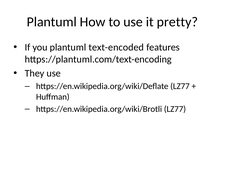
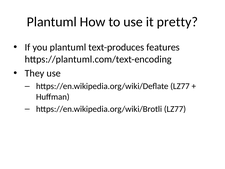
text-encoded: text-encoded -> text-produces (116, 47)
